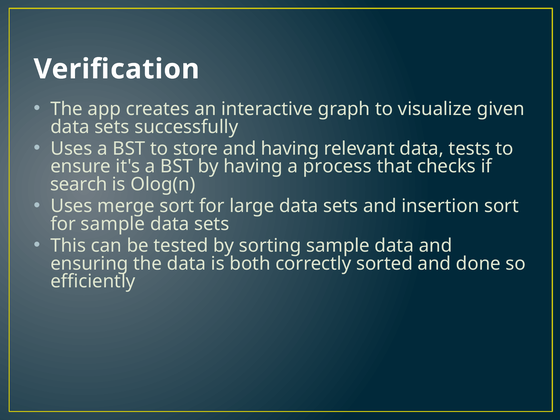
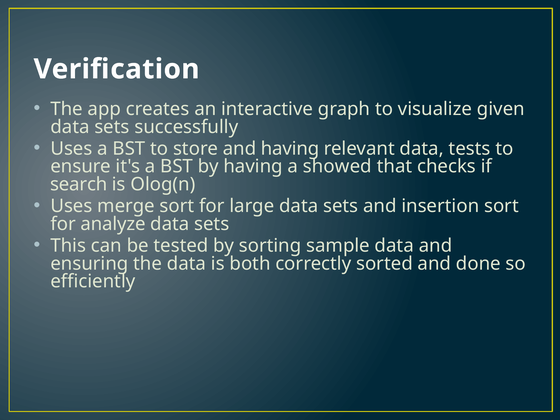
process: process -> showed (337, 166)
for sample: sample -> analyze (113, 224)
